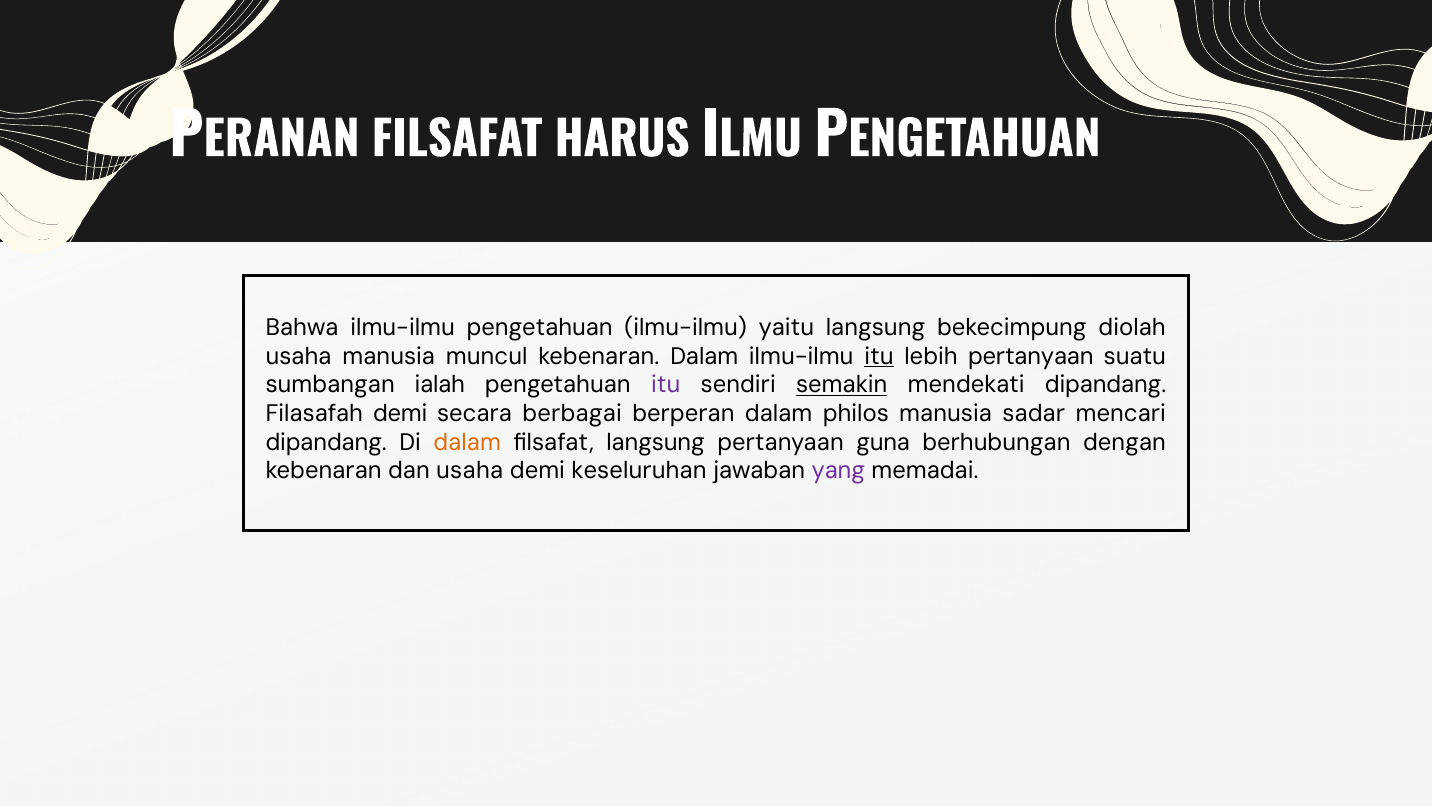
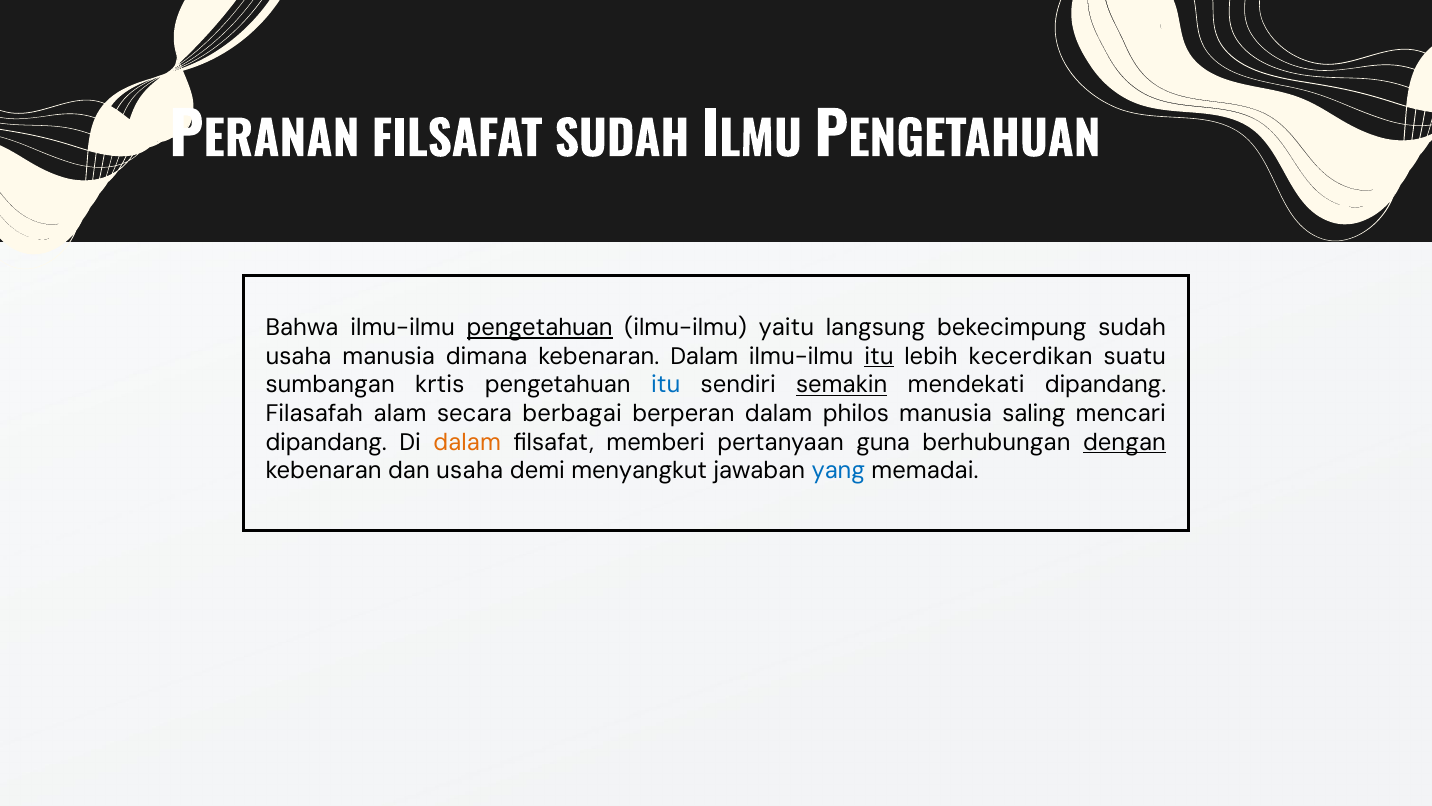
FILSAFAT HARUS: HARUS -> SUDAH (622, 140)
pengetahuan underline: none -> present (540, 327)
bekecimpung diolah: diolah -> sudah (1132, 327)
muncul: muncul -> dimana (487, 356)
lebih pertanyaan: pertanyaan -> kecerdikan (1031, 356)
ialah: ialah -> krtis (440, 385)
itu colour: purple -> blue (666, 385)
Filasafah demi: demi -> alam (400, 413)
sadar: sadar -> saling (1034, 413)
filsafat langsung: langsung -> memberi (656, 442)
dengan underline: none -> present (1125, 442)
keseluruhan: keseluruhan -> menyangkut (639, 471)
yang colour: purple -> blue (838, 471)
